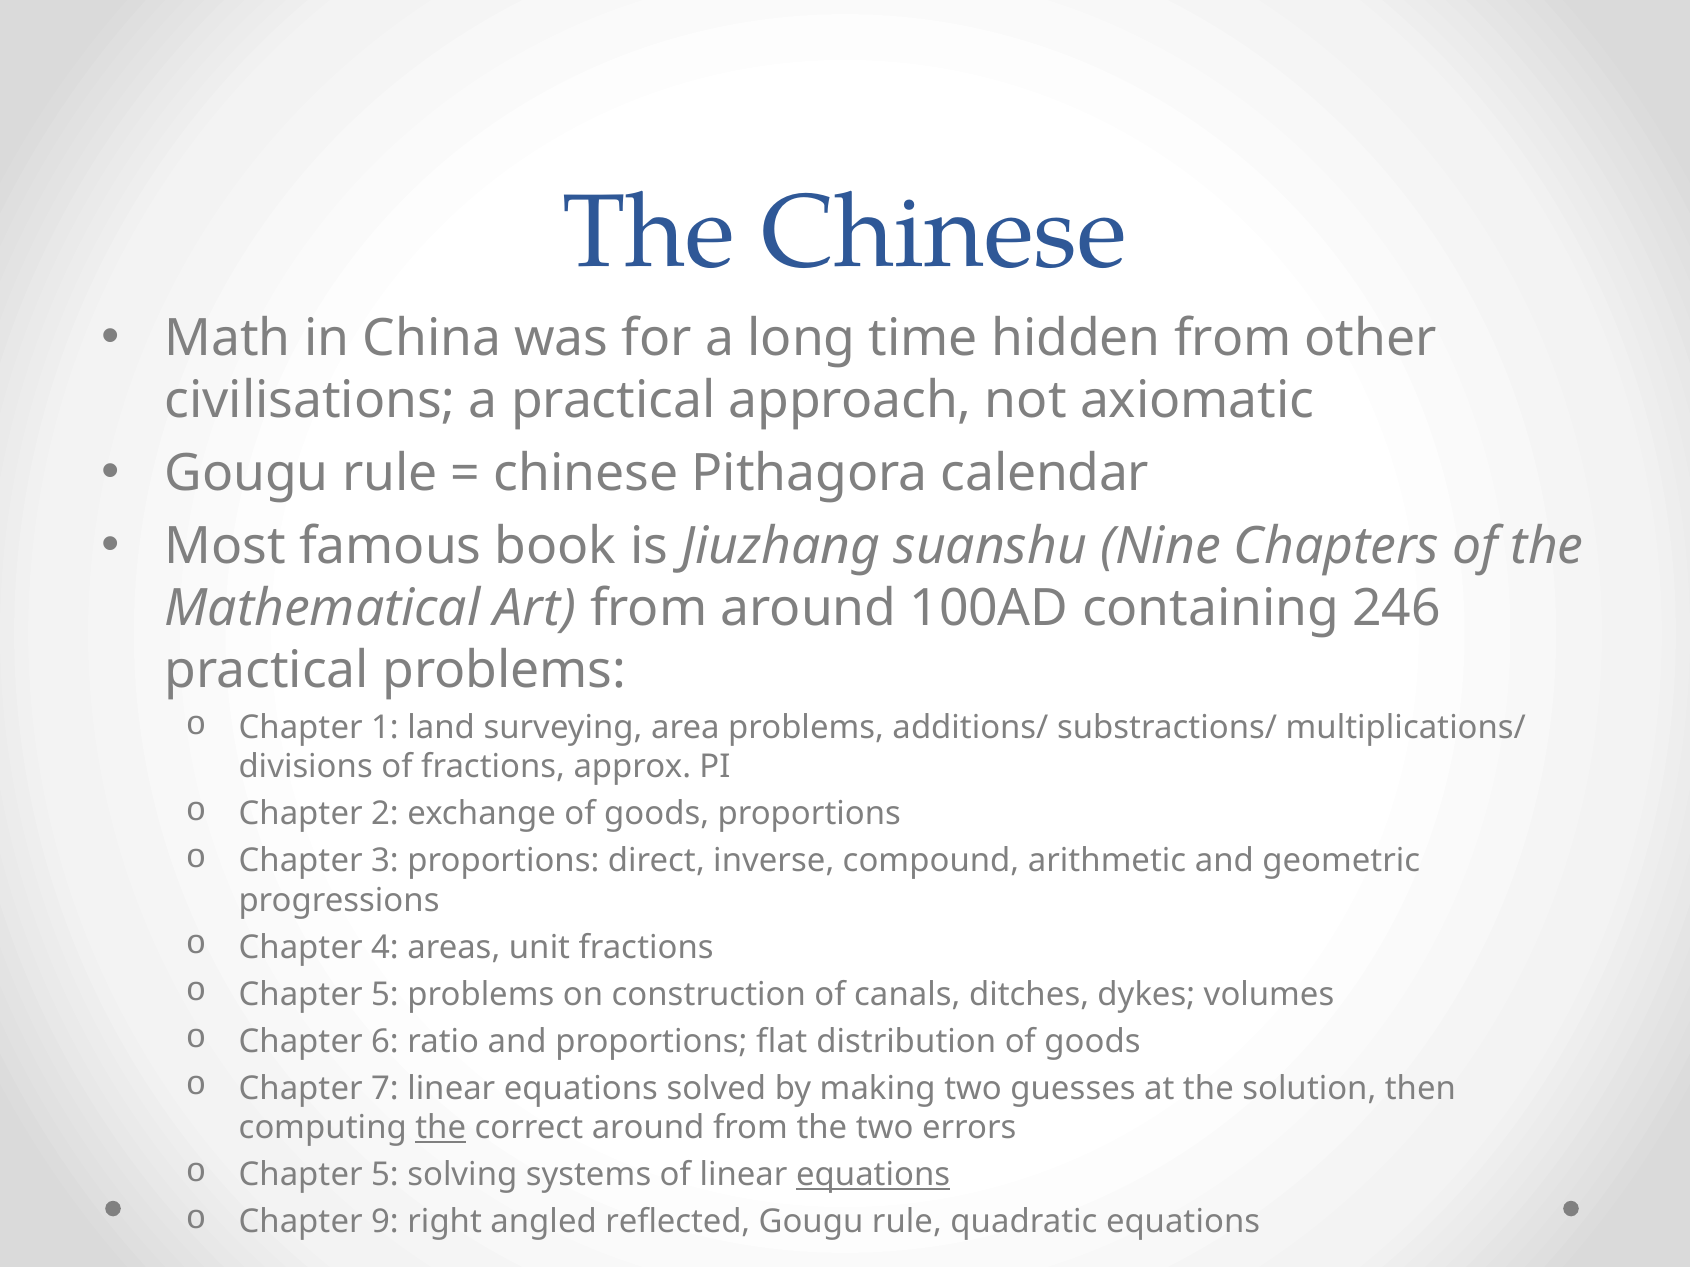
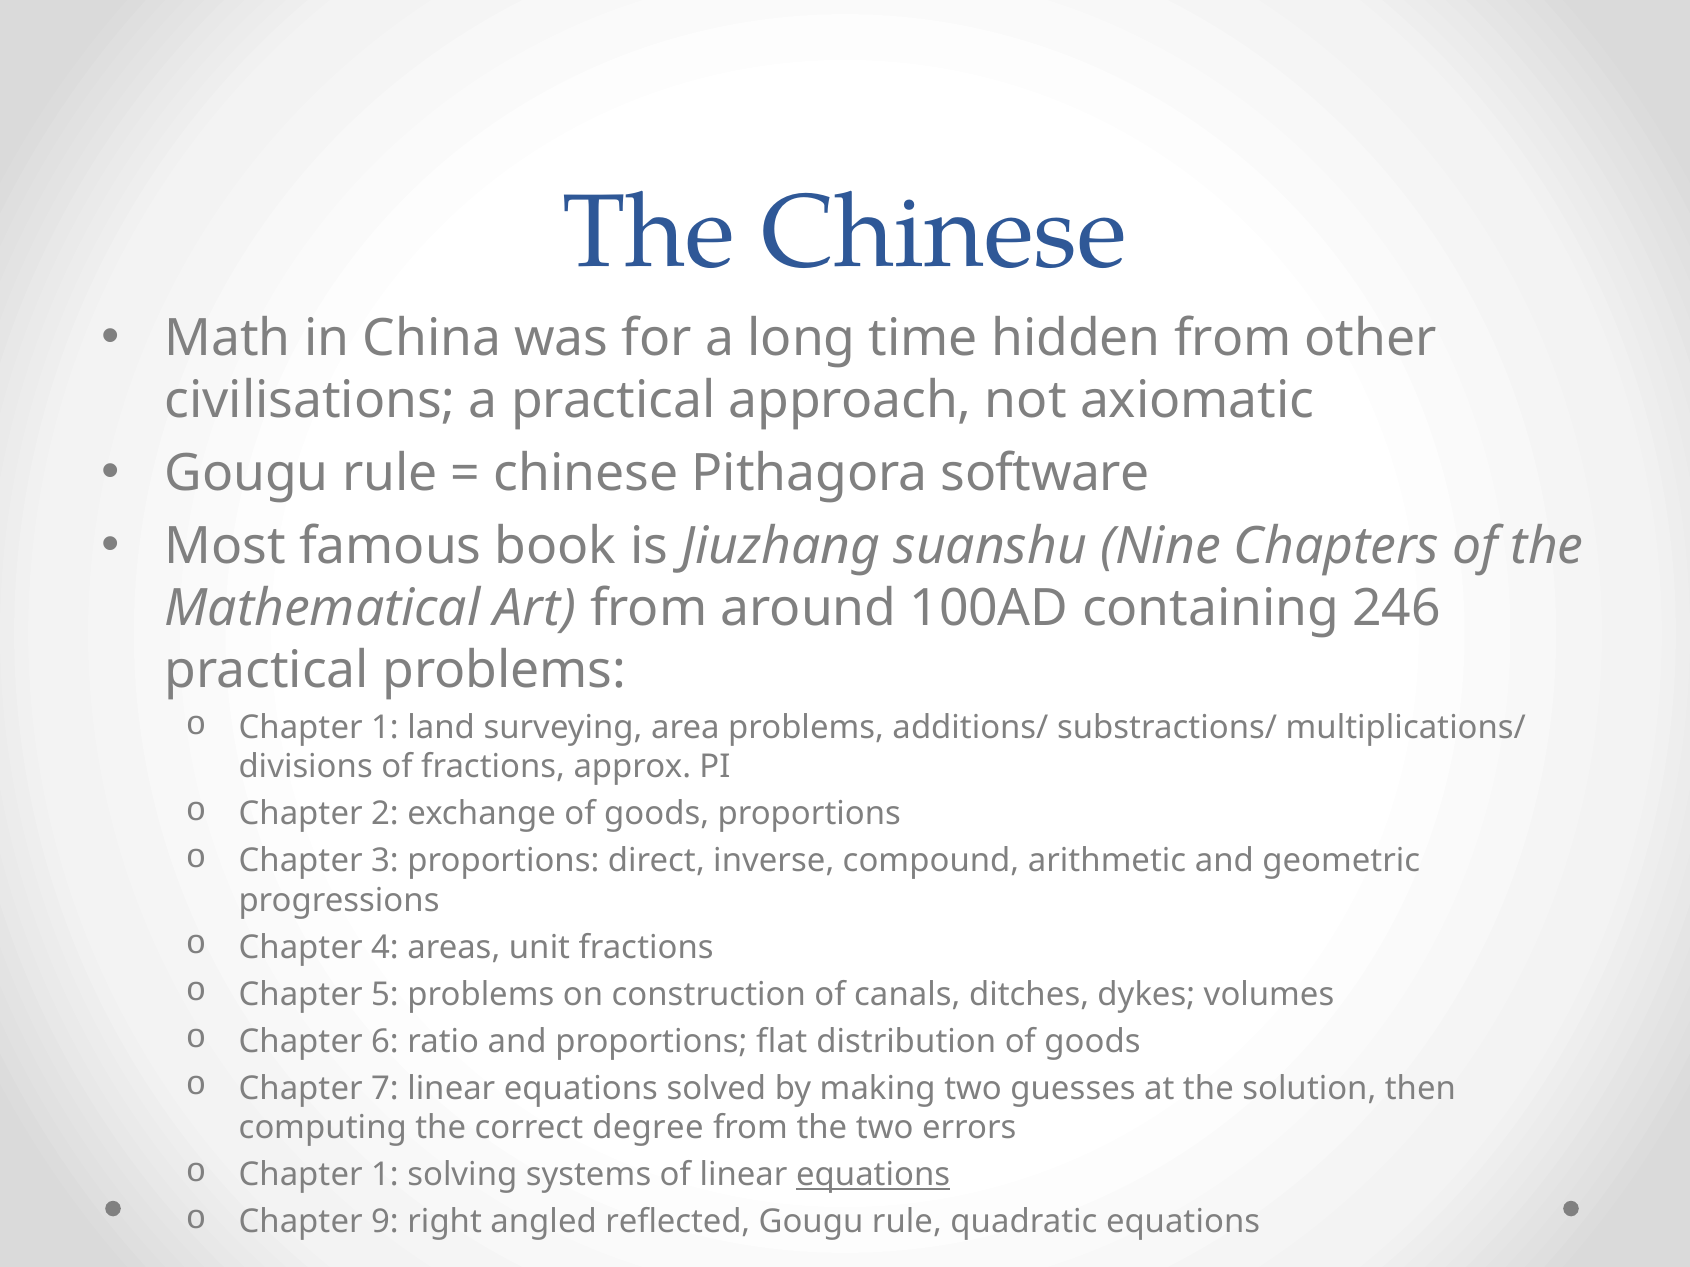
calendar: calendar -> software (1045, 474)
the underline: present -> none (441, 1128)
correct around: around -> degree (648, 1128)
5: 5 -> 1 (385, 1175)
